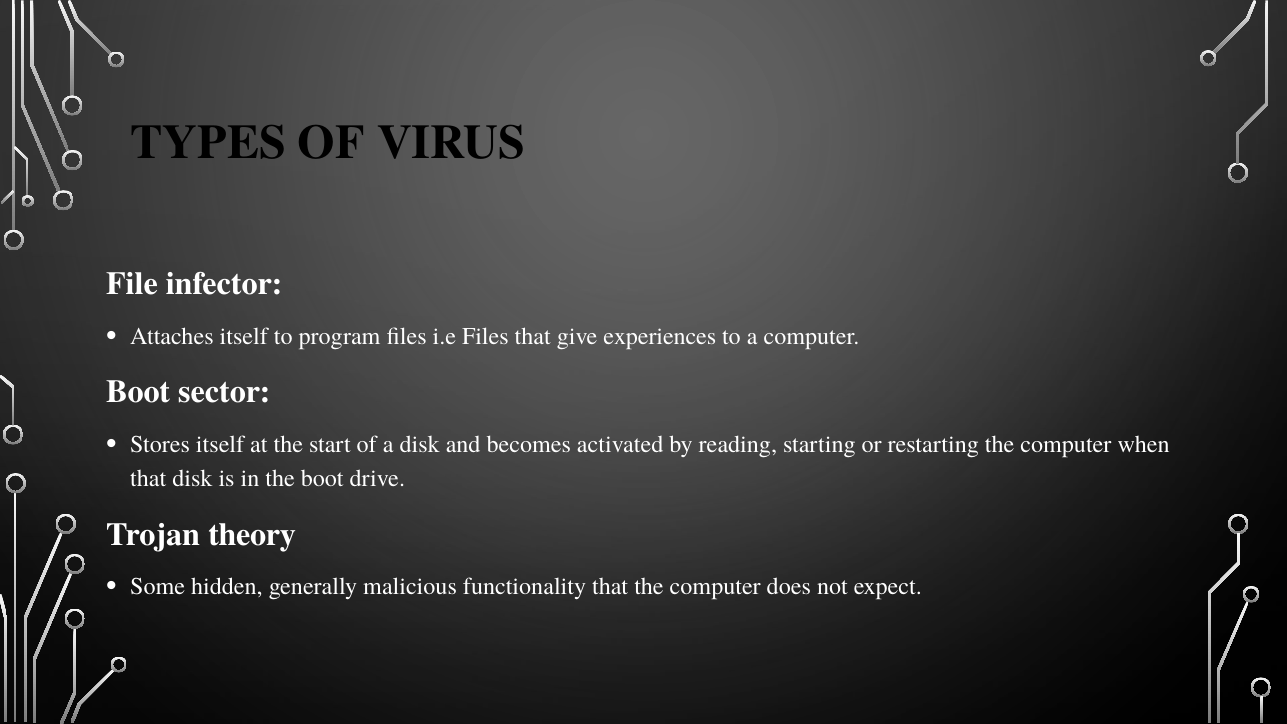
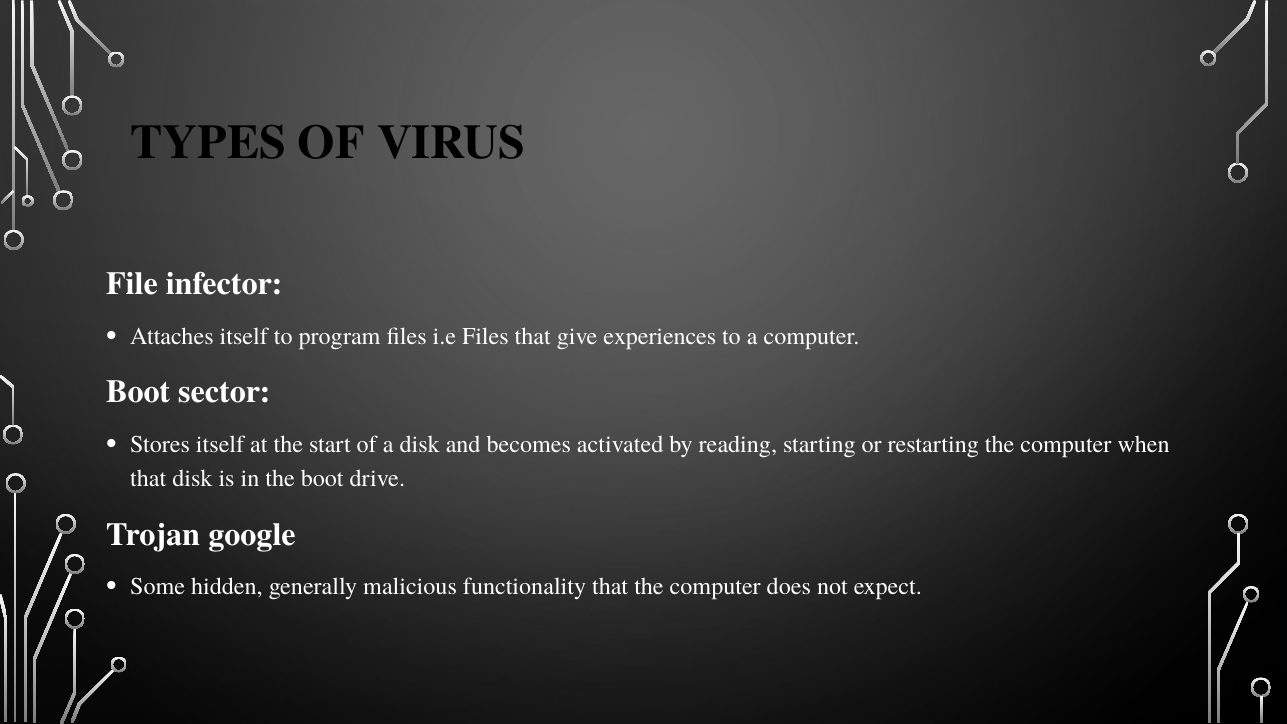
theory: theory -> google (252, 534)
